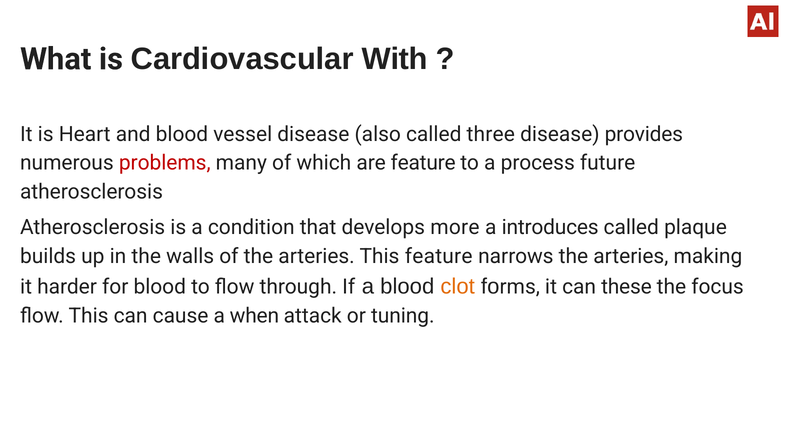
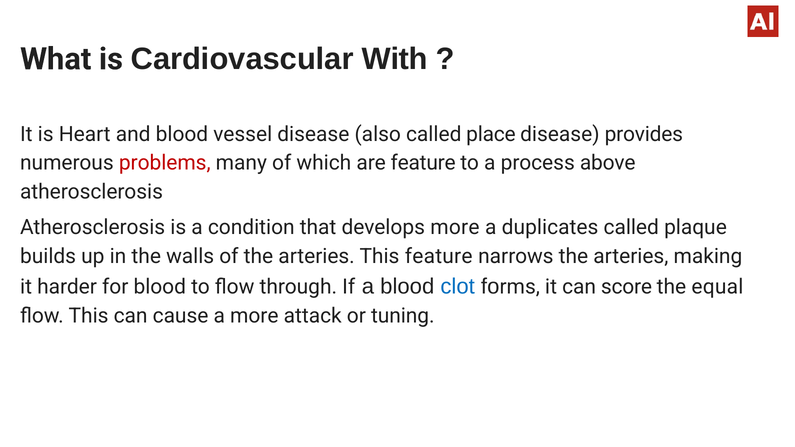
three: three -> place (491, 134)
future: future -> above (608, 163)
introduces: introduces -> duplicates (550, 228)
clot colour: orange -> blue (458, 286)
these: these -> score (626, 287)
focus: focus -> equal (717, 287)
a when: when -> more (254, 316)
